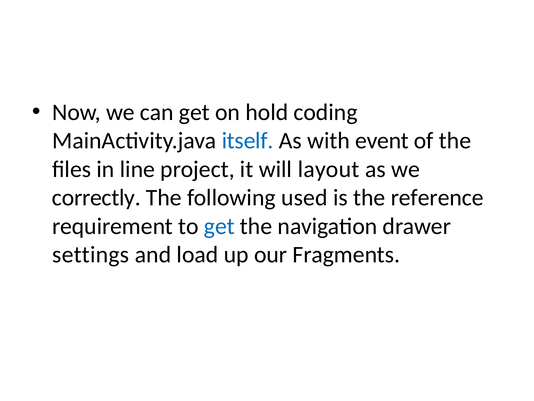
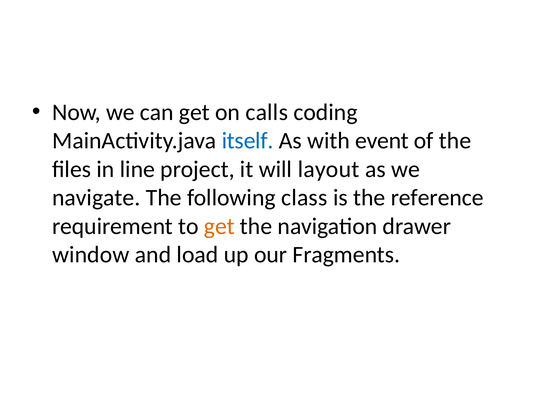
hold: hold -> calls (267, 112)
correctly: correctly -> navigate (96, 197)
used: used -> class (304, 197)
get colour: blue -> orange (219, 226)
settings: settings -> window (91, 254)
